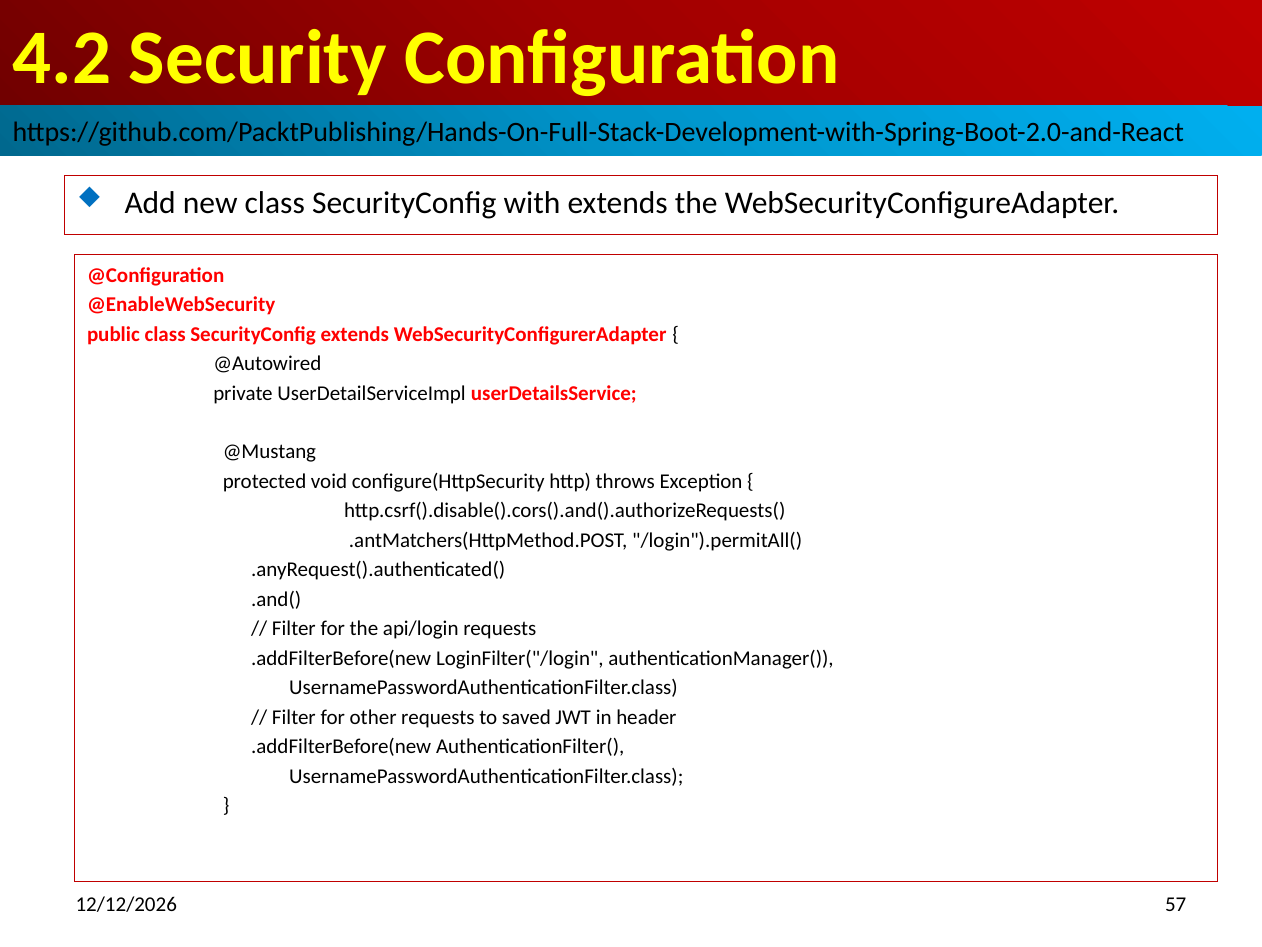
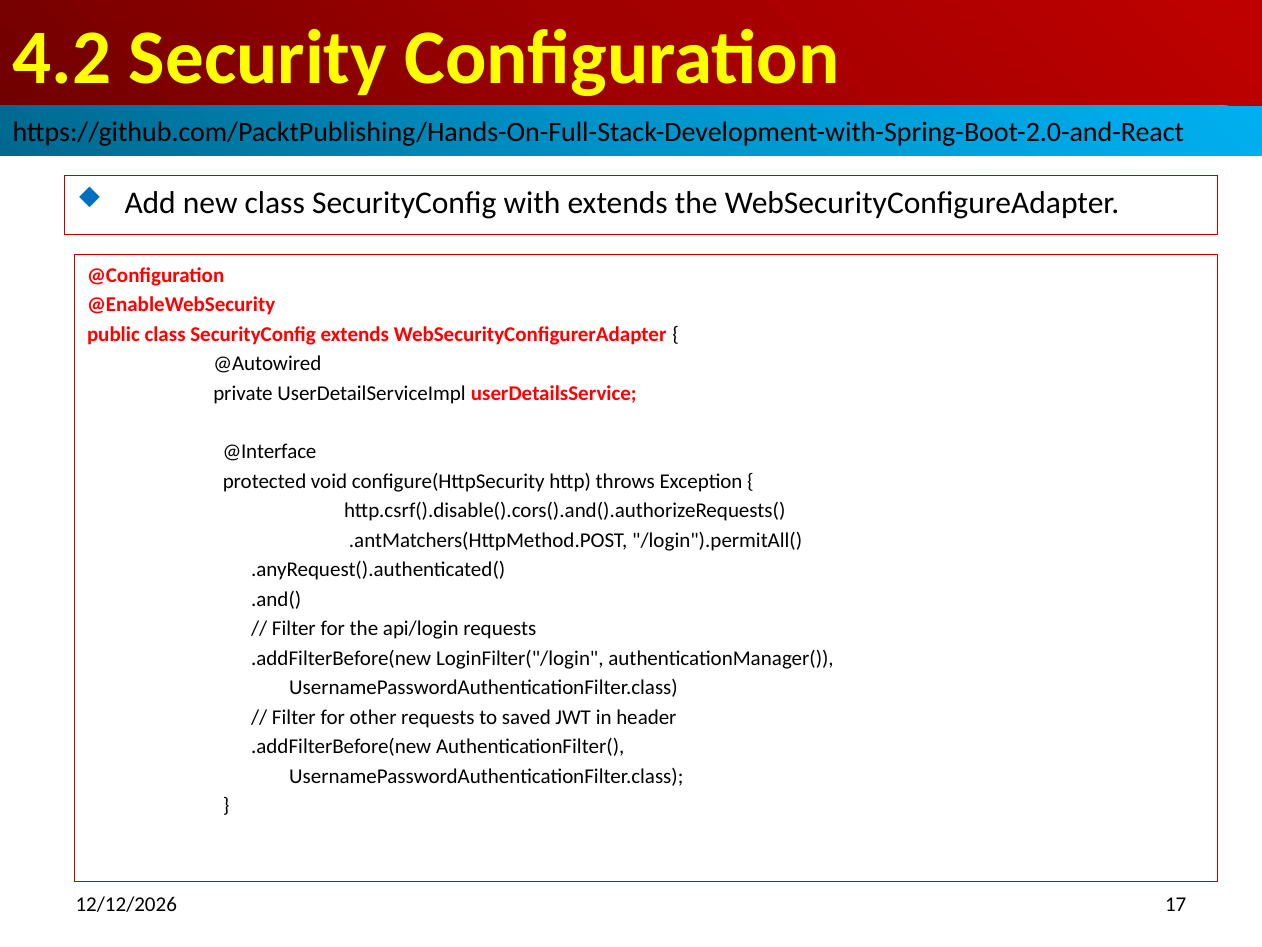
@Mustang: @Mustang -> @Interface (269, 452)
57: 57 -> 17 (1176, 904)
